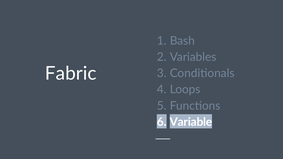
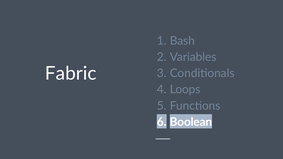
Variable: Variable -> Boolean (191, 122)
